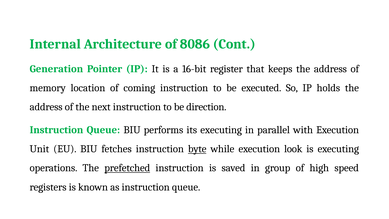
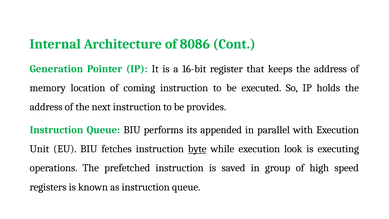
direction: direction -> provides (206, 107)
its executing: executing -> appended (221, 130)
prefetched underline: present -> none (127, 168)
